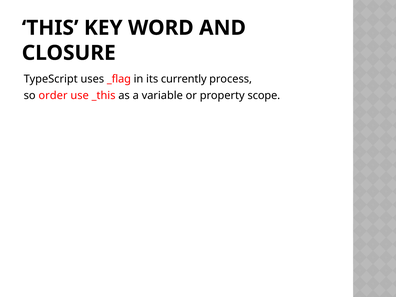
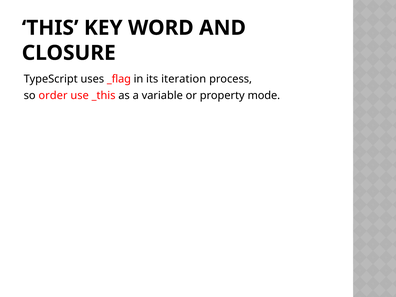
currently: currently -> iteration (184, 79)
scope: scope -> mode (264, 96)
